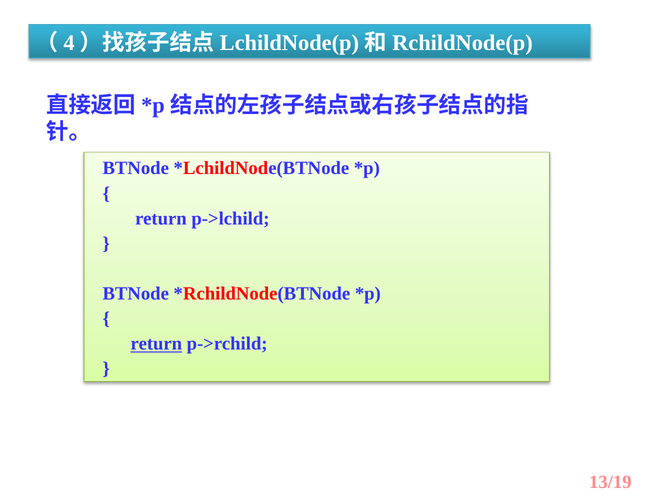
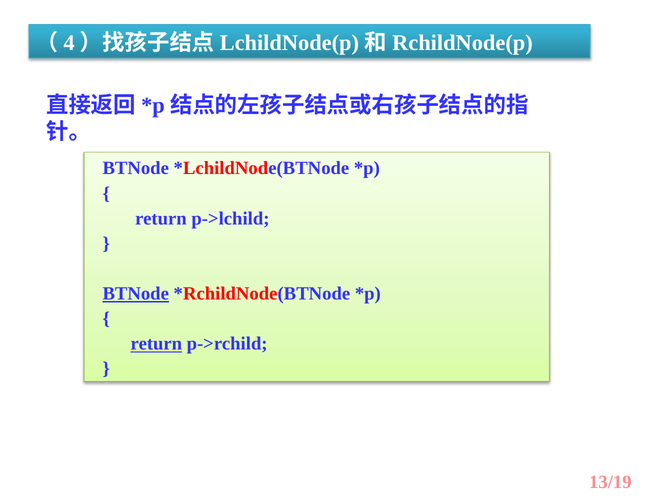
BTNode underline: none -> present (136, 294)
